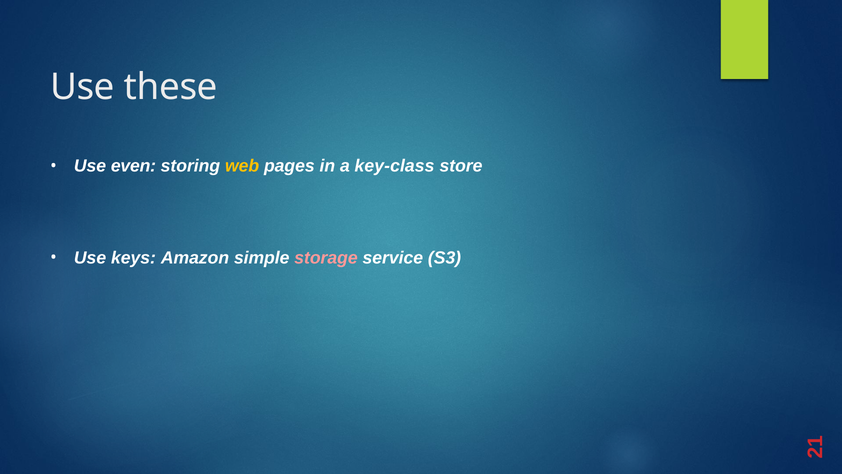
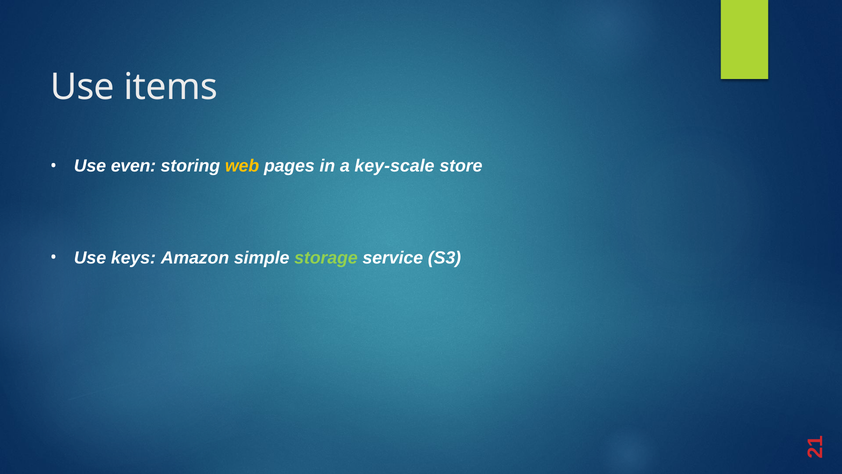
these: these -> items (171, 87)
key-class: key-class -> key-scale (395, 166)
storage colour: pink -> light green (326, 258)
